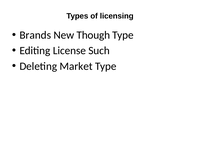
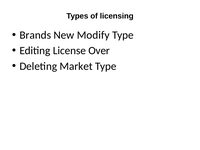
Though: Though -> Modify (93, 35)
Such: Such -> Over (99, 51)
